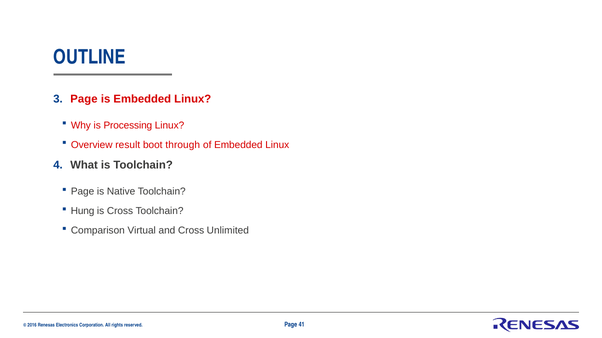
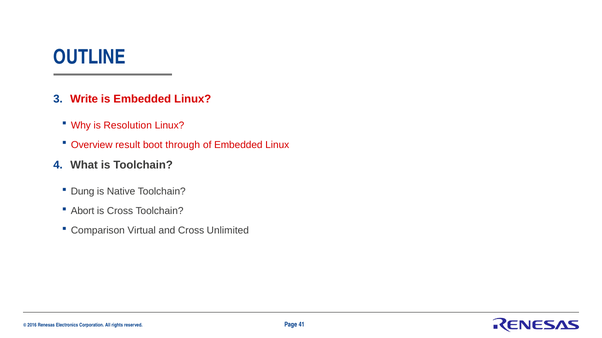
Page: Page -> Write (84, 99)
Processing: Processing -> Resolution (128, 126)
Page: Page -> Dung (83, 192)
Hung: Hung -> Abort (83, 211)
